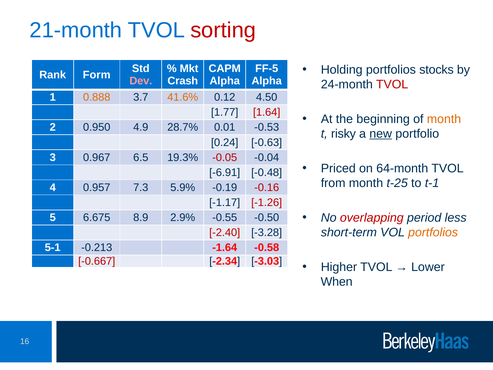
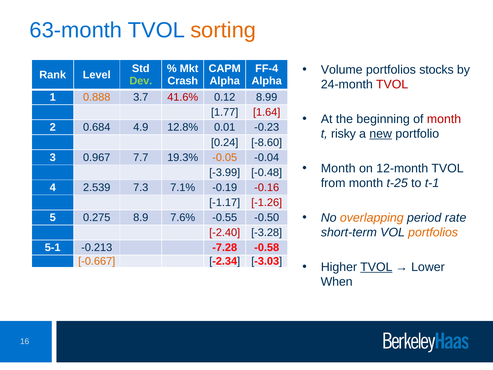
21-month: 21-month -> 63-month (76, 30)
sorting colour: red -> orange (223, 30)
Holding: Holding -> Volume (342, 70)
FF-5: FF-5 -> FF-4 (267, 69)
Form: Form -> Level (97, 75)
Dev colour: pink -> light green (141, 81)
41.6% colour: orange -> red (183, 97)
4.50: 4.50 -> 8.99 (267, 97)
month colour: orange -> red (444, 119)
0.950: 0.950 -> 0.684 (97, 127)
28.7%: 28.7% -> 12.8% (183, 127)
-0.53: -0.53 -> -0.23 (267, 127)
-0.63: -0.63 -> -8.60 (267, 142)
6.5: 6.5 -> 7.7 (141, 157)
-0.05 colour: red -> orange (225, 157)
Priced: Priced -> Month (338, 168)
64-month: 64-month -> 12-month (402, 168)
-6.91: -6.91 -> -3.99 (225, 172)
0.957: 0.957 -> 2.539 (97, 187)
5.9%: 5.9% -> 7.1% (183, 187)
overlapping colour: red -> orange (372, 218)
less: less -> rate (456, 218)
6.675: 6.675 -> 0.275 (97, 217)
2.9%: 2.9% -> 7.6% (183, 217)
-1.64: -1.64 -> -7.28 (225, 247)
-0.667 colour: red -> orange (97, 261)
TVOL underline: none -> present (376, 267)
